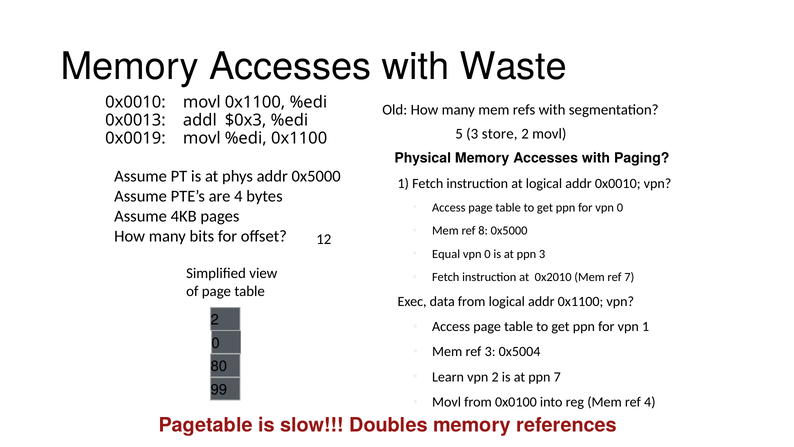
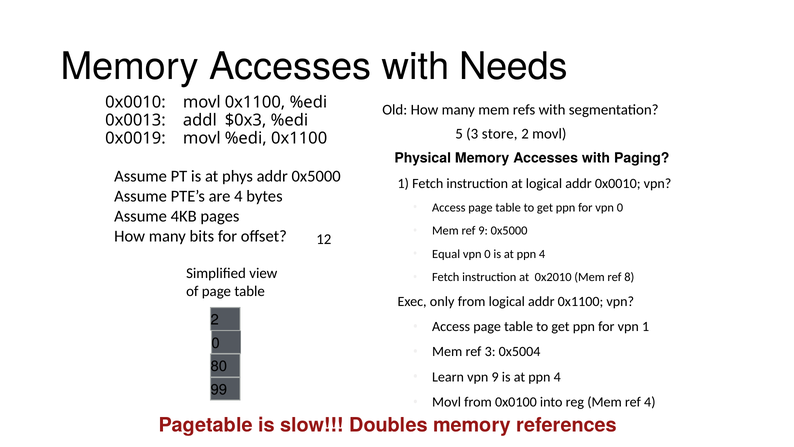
Waste: Waste -> Needs (513, 67)
ref 8: 8 -> 9 (483, 231)
3: 3 -> 4 (542, 254)
ref 7: 7 -> 8 (629, 277)
data: data -> only (442, 301)
vpn 2: 2 -> 9 (495, 377)
7: 7 -> 4 (557, 377)
